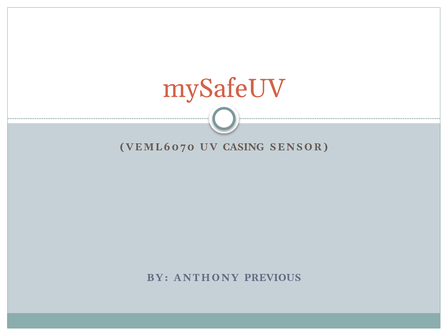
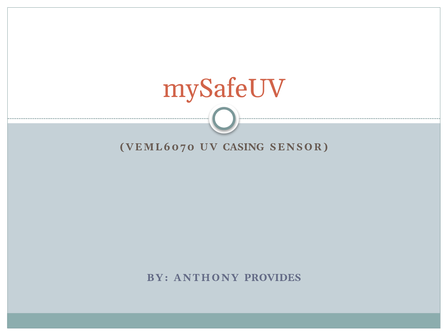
PREVIOUS: PREVIOUS -> PROVIDES (273, 278)
